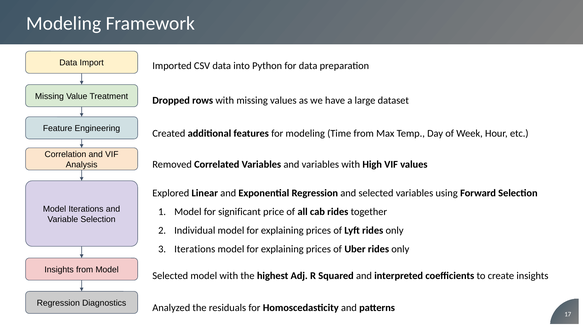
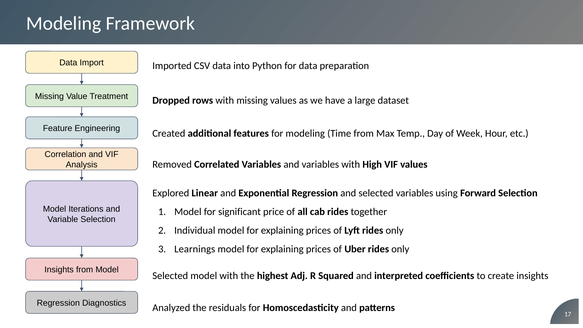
Iterations: Iterations -> Learnings (195, 249)
